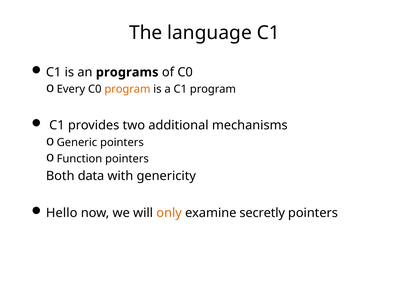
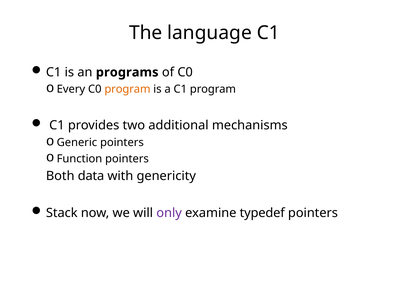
Hello: Hello -> Stack (62, 213)
only colour: orange -> purple (169, 213)
secretly: secretly -> typedef (262, 213)
